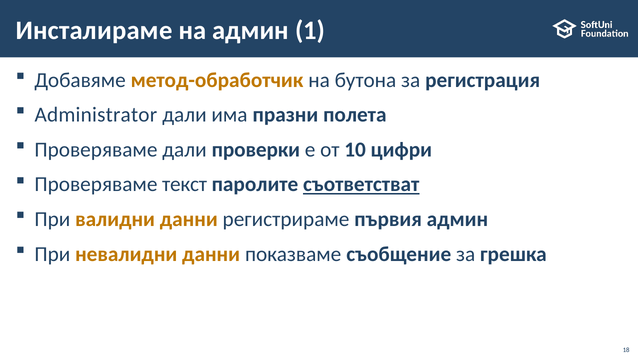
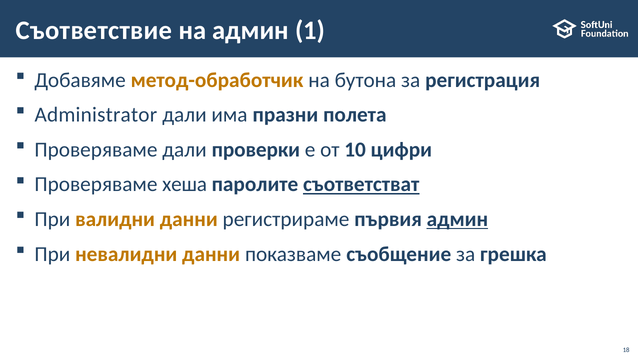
Инсталираме: Инсталираме -> Съответствие (94, 30)
текст: текст -> хеша (185, 184)
админ underline: none -> present (457, 219)
